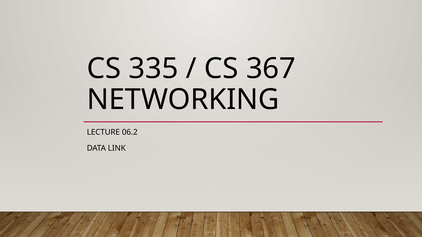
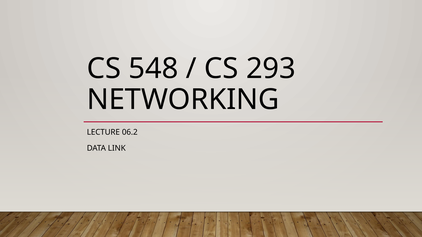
335: 335 -> 548 (154, 69)
367: 367 -> 293 (271, 69)
